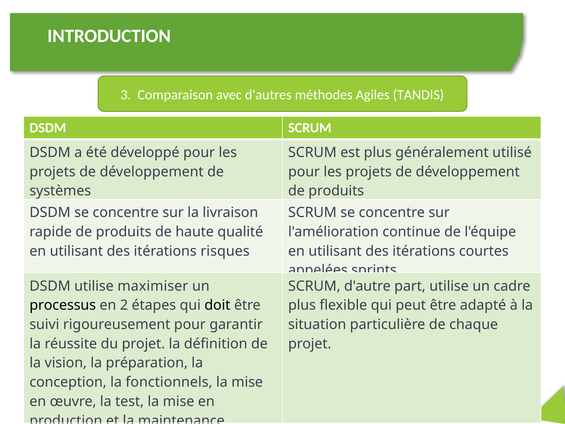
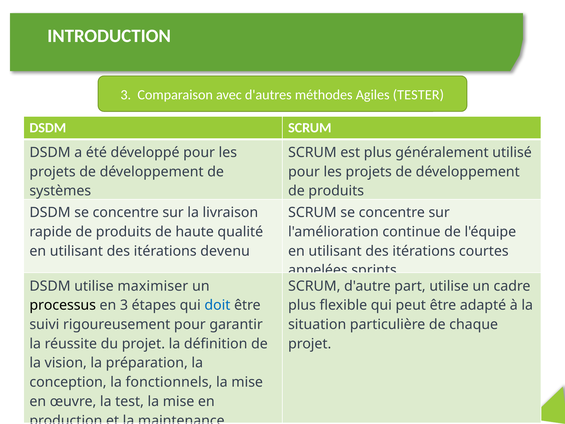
TANDIS: TANDIS -> TESTER (418, 95)
risques: risques -> devenu (225, 251)
en 2: 2 -> 3 (124, 305)
doit colour: black -> blue (217, 305)
